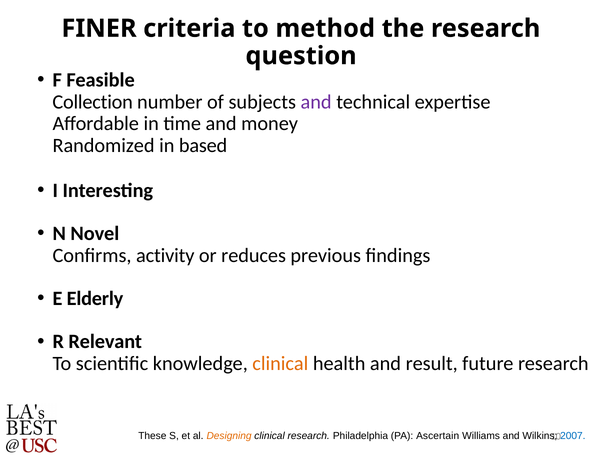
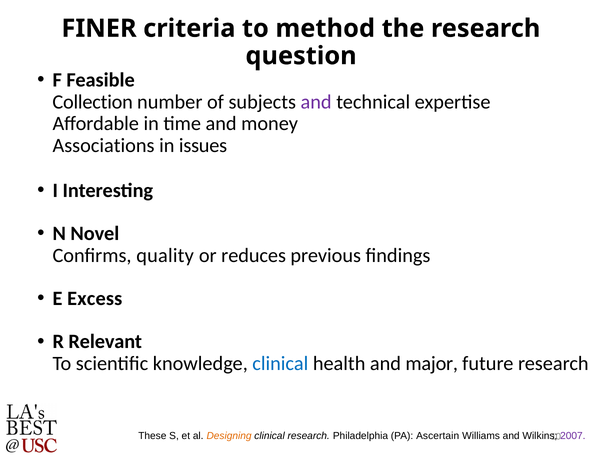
Randomized: Randomized -> Associations (104, 146)
based: based -> issues (203, 146)
activity: activity -> quality (165, 255)
Elderly: Elderly -> Excess (95, 298)
clinical colour: orange -> blue (280, 364)
result: result -> major (432, 364)
2007 colour: blue -> purple (573, 436)
